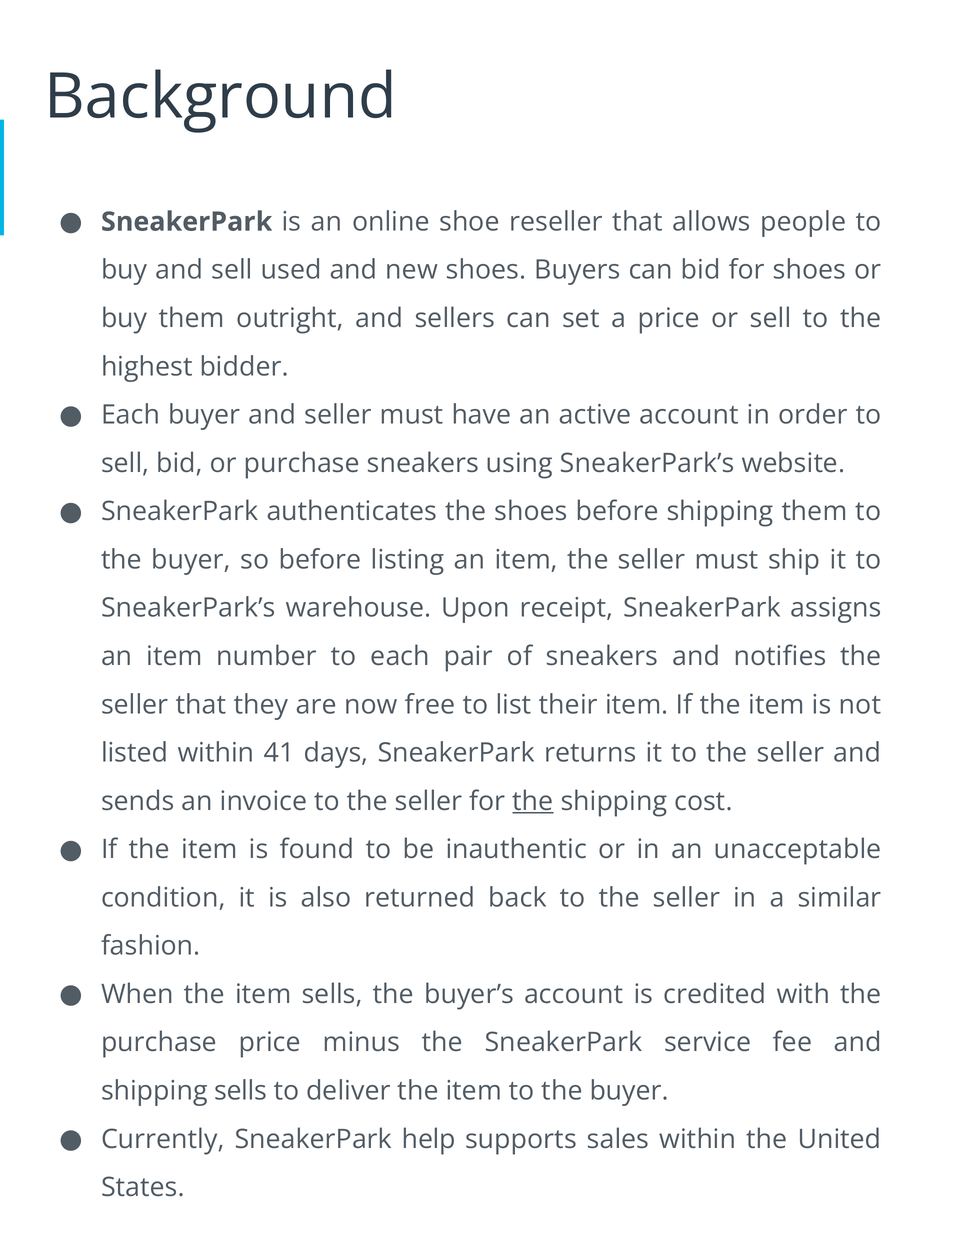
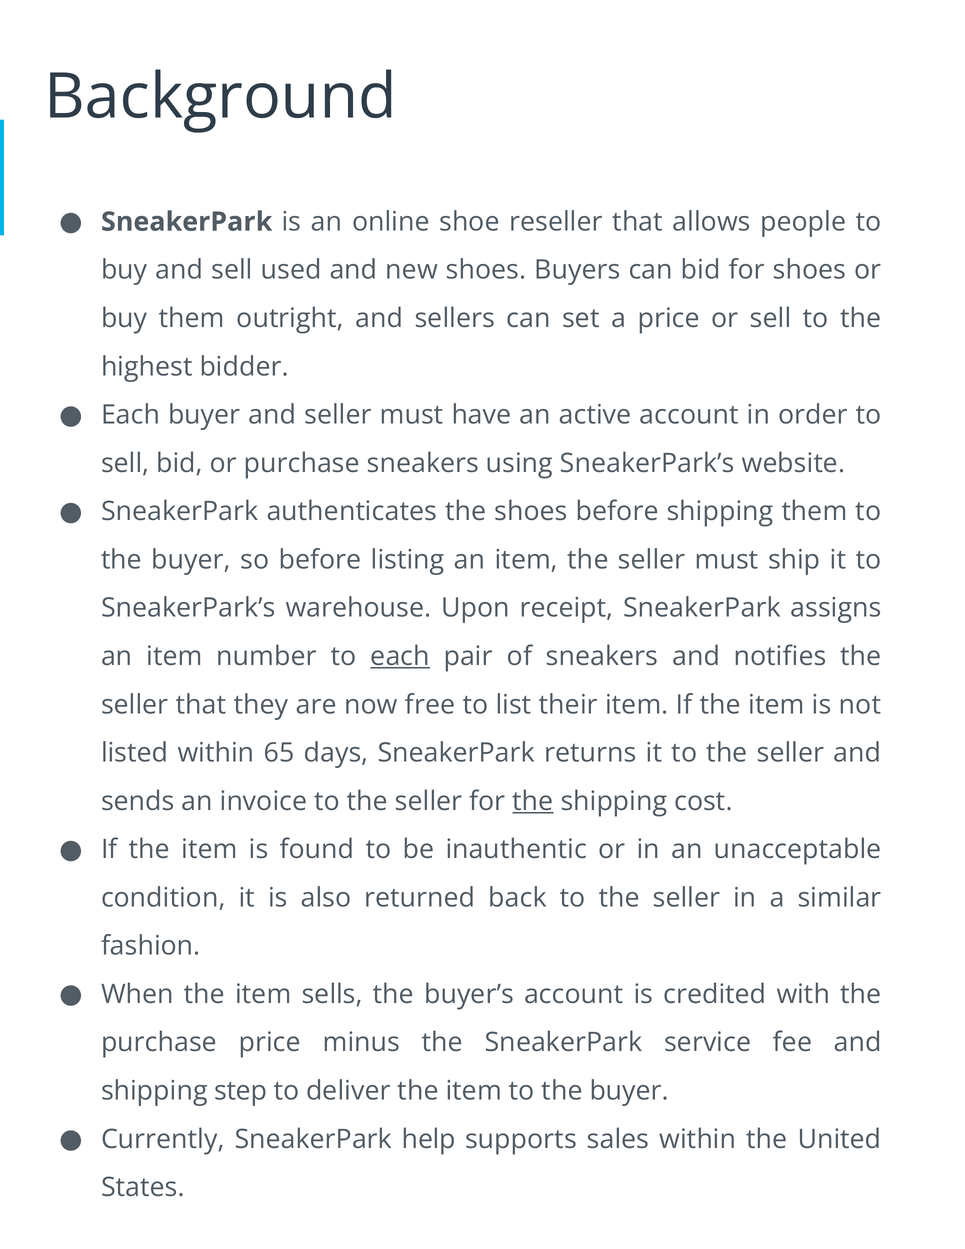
each underline: none -> present (400, 656)
41: 41 -> 65 (279, 753)
shipping sells: sells -> step (241, 1091)
